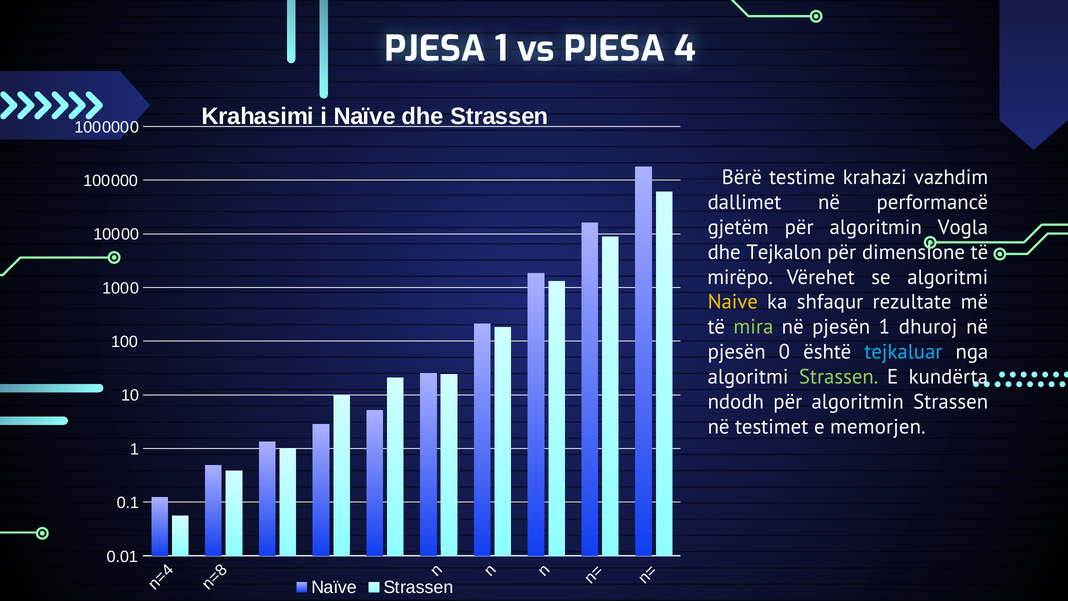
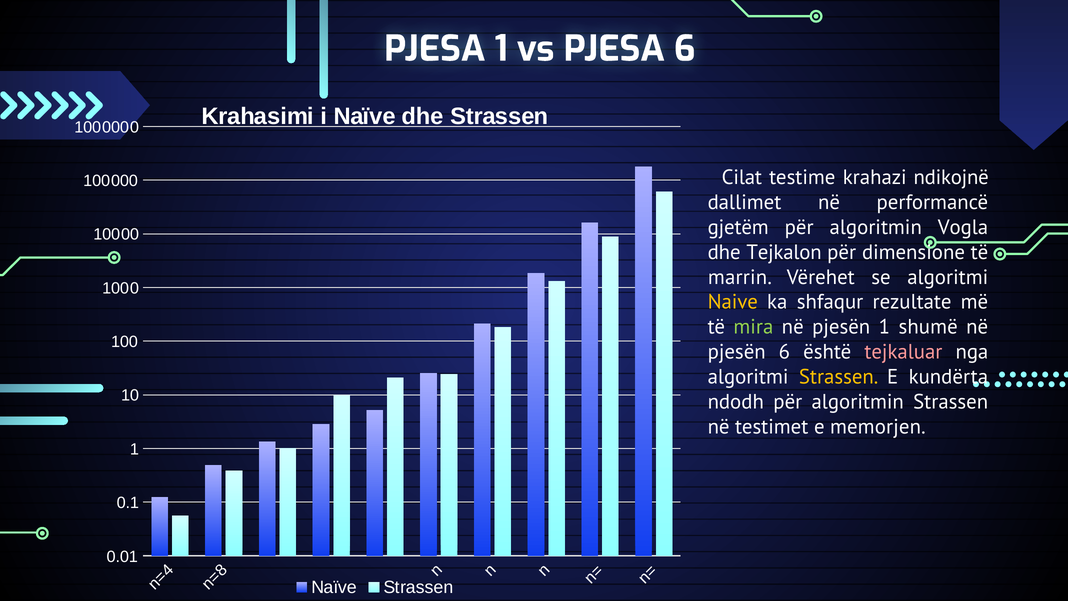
PJESA 4: 4 -> 6 (685, 49)
Bërë: Bërë -> Cilat (742, 177)
vazhdim: vazhdim -> ndikojnë (951, 177)
mirëpo: mirëpo -> marrin (740, 277)
dhuroj: dhuroj -> shumë (928, 327)
pjesën 0: 0 -> 6 (784, 352)
tejkaluar colour: light blue -> pink (903, 352)
Strassen colour: light green -> yellow (839, 377)
